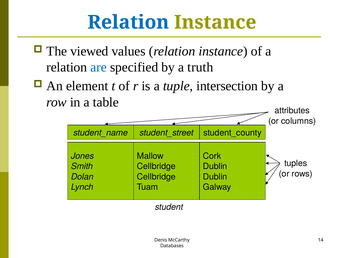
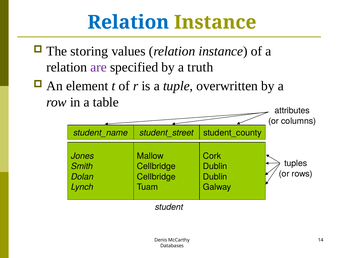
viewed: viewed -> storing (89, 51)
are colour: blue -> purple (99, 67)
intersection: intersection -> overwritten (227, 86)
